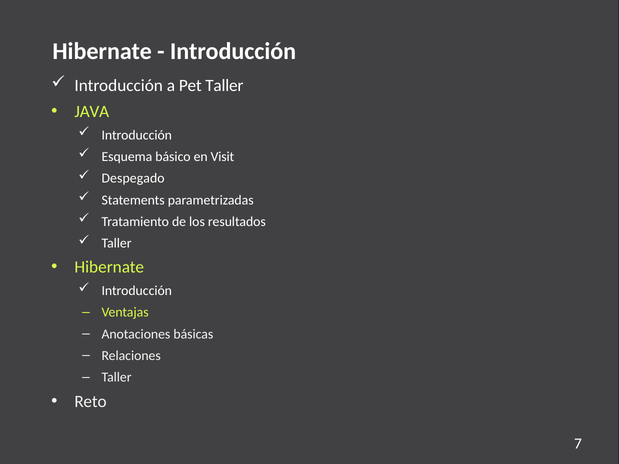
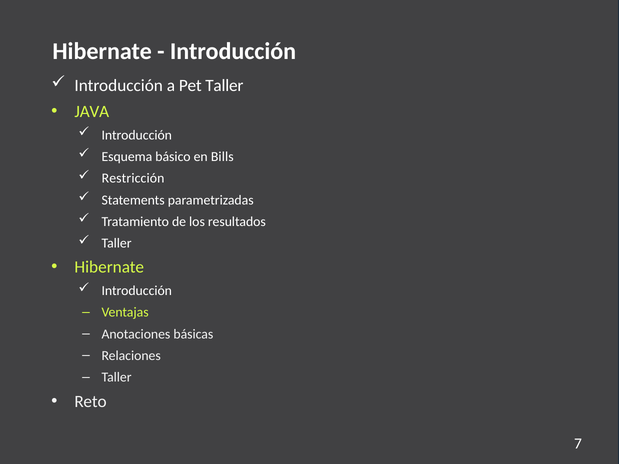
Visit: Visit -> Bills (222, 157)
Despegado: Despegado -> Restricción (133, 178)
